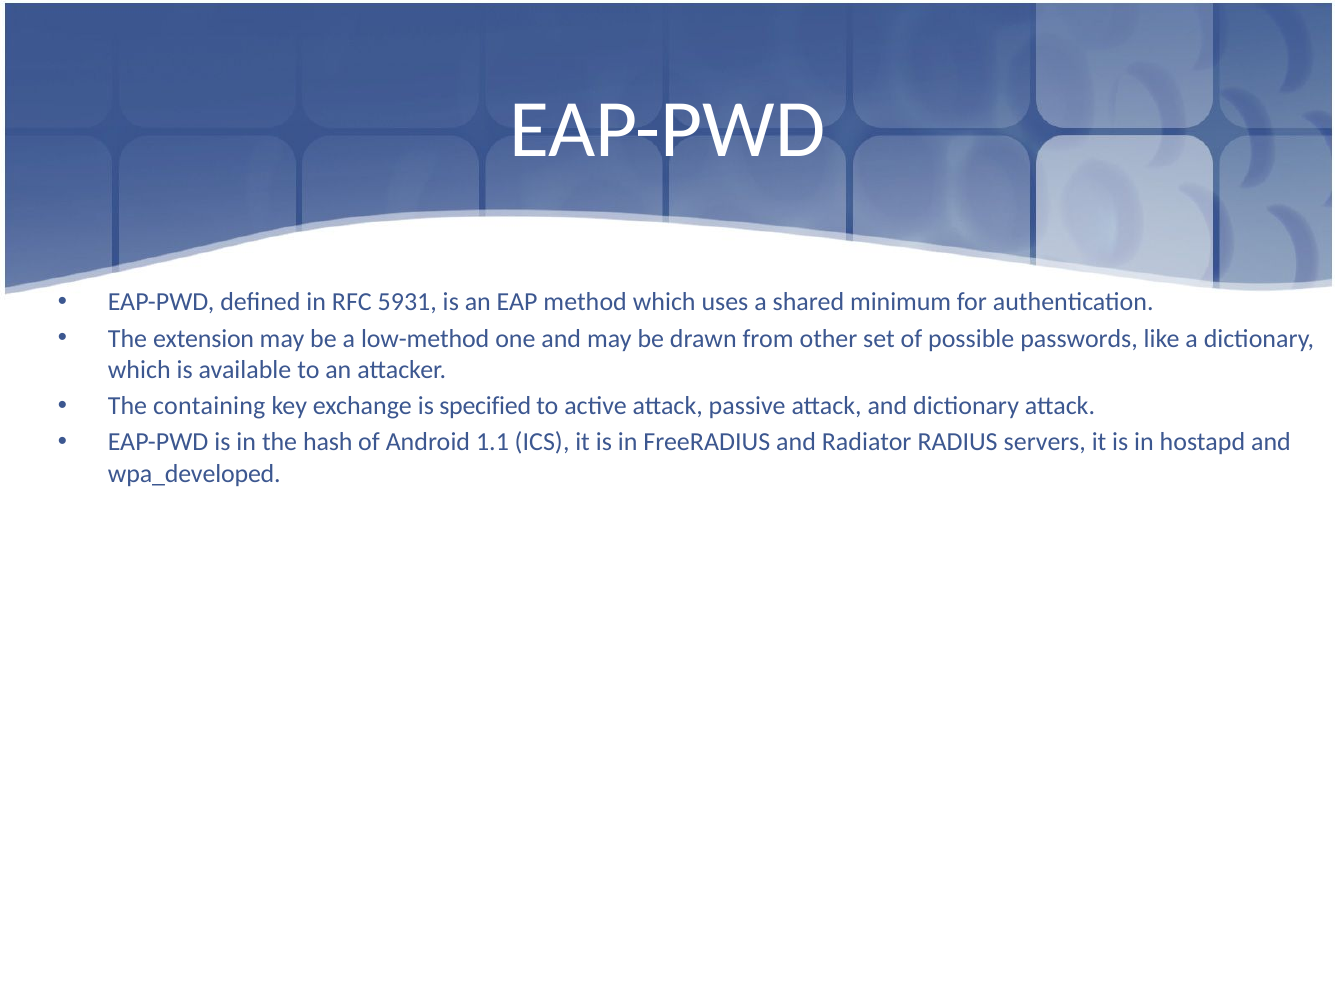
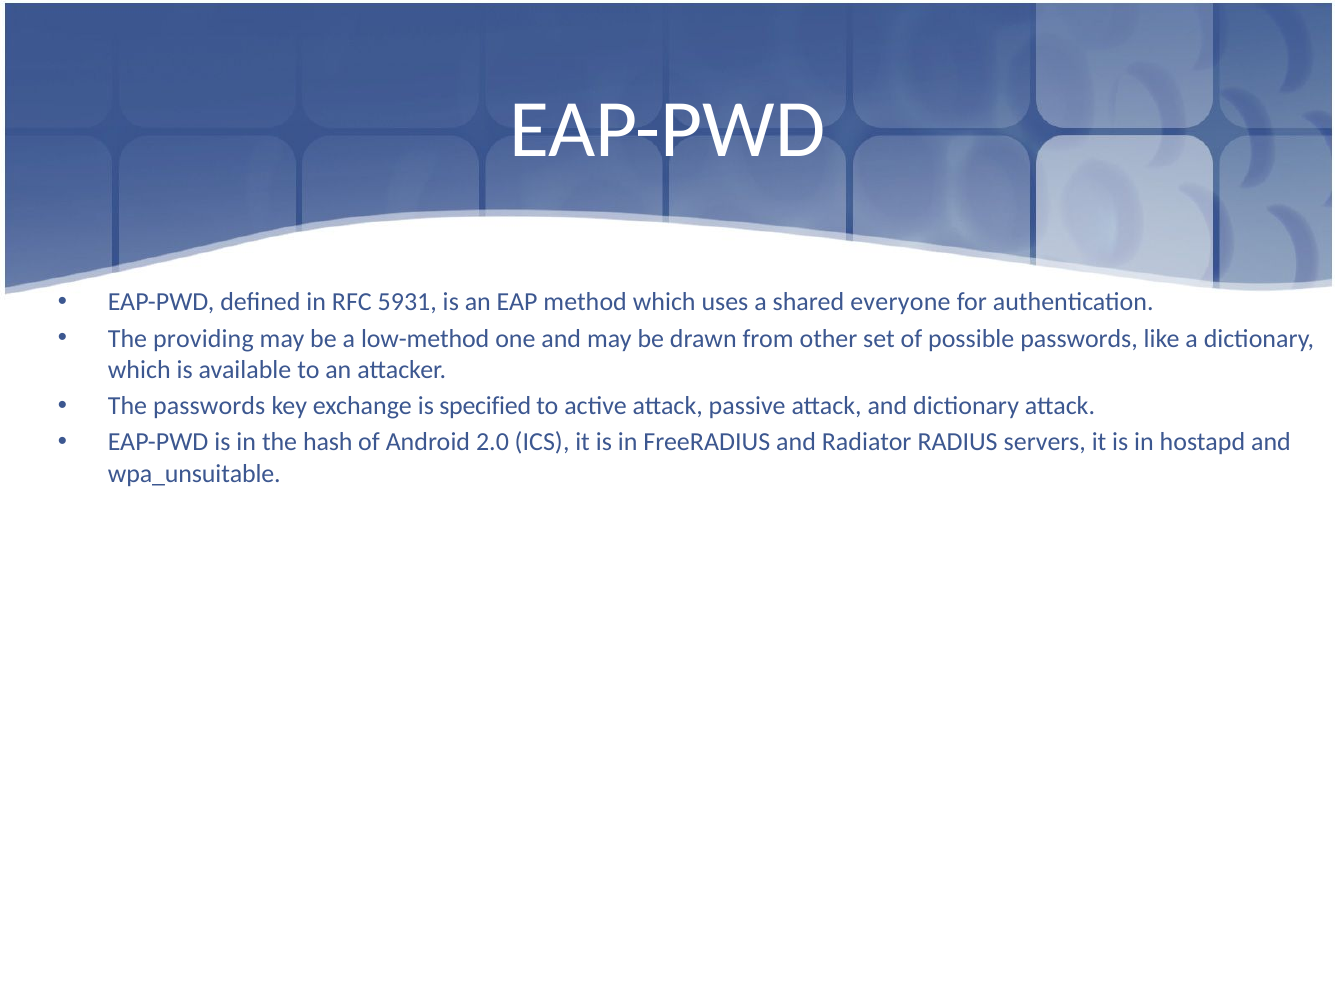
minimum: minimum -> everyone (900, 302)
extension: extension -> providing (203, 339)
The containing: containing -> passwords (209, 406)
1.1: 1.1 -> 2.0 (492, 442)
wpa_developed: wpa_developed -> wpa_unsuitable (194, 474)
